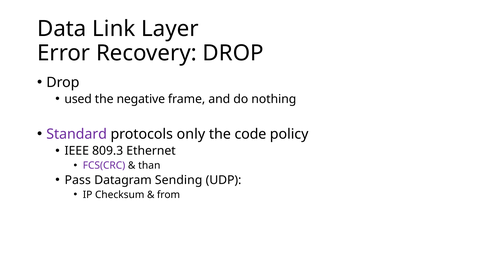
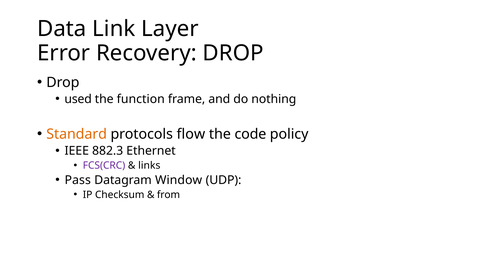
negative: negative -> function (141, 99)
Standard colour: purple -> orange (77, 134)
only: only -> flow (191, 134)
809.3: 809.3 -> 882.3 (108, 151)
than: than -> links (149, 165)
Sending: Sending -> Window (179, 180)
